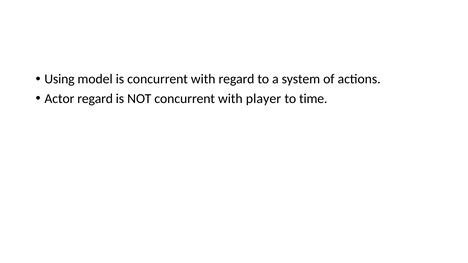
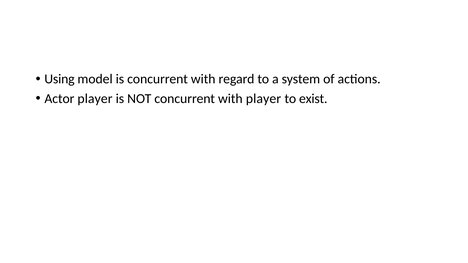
Actor regard: regard -> player (95, 99)
time: time -> exist (313, 99)
